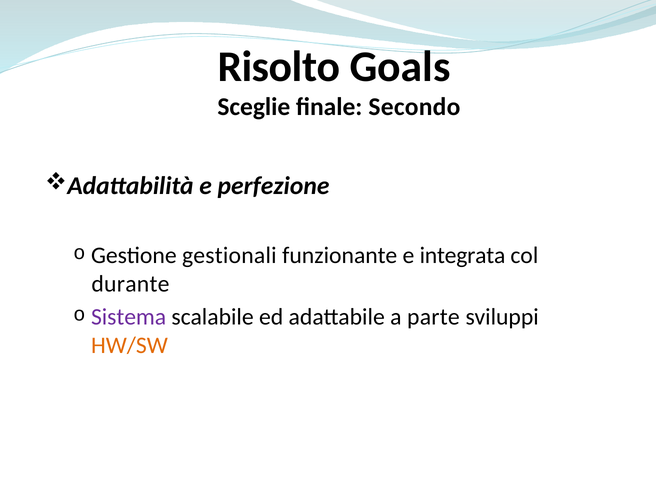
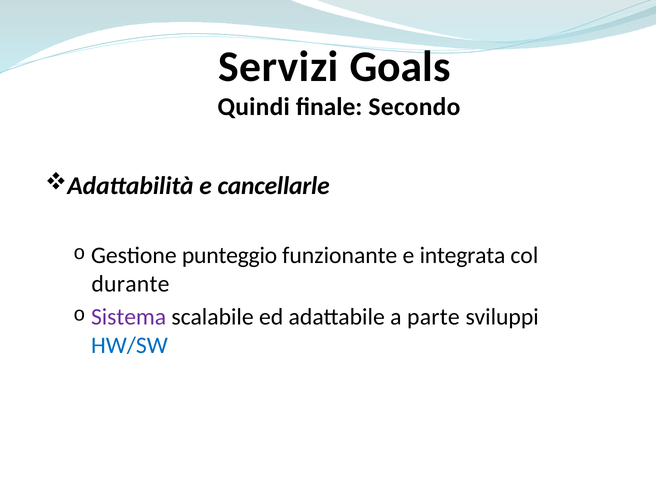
Risolto: Risolto -> Servizi (279, 67)
Sceglie: Sceglie -> Quindi (254, 107)
perfezione: perfezione -> cancellarle (274, 186)
gestionali: gestionali -> punteggio (230, 255)
HW/SW colour: orange -> blue (129, 345)
